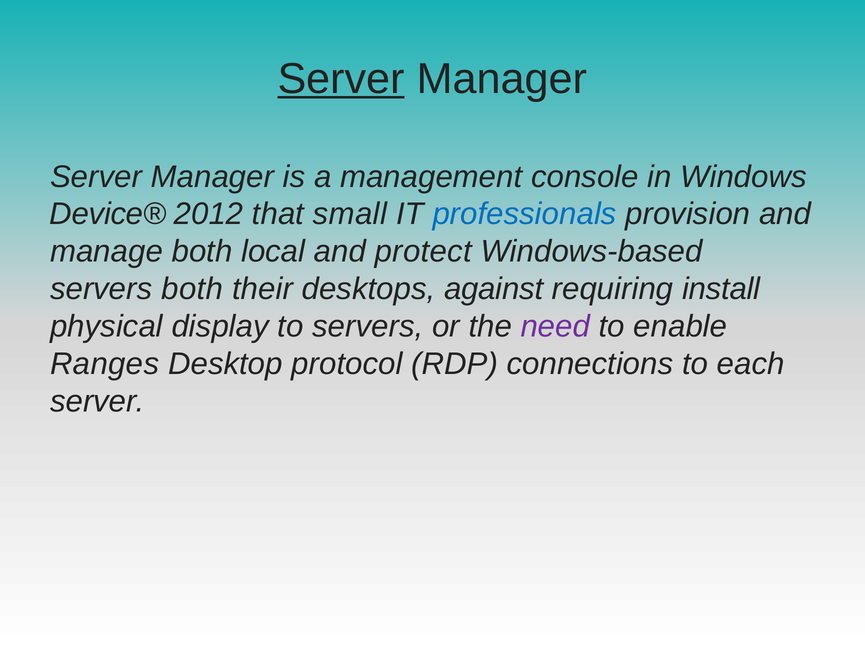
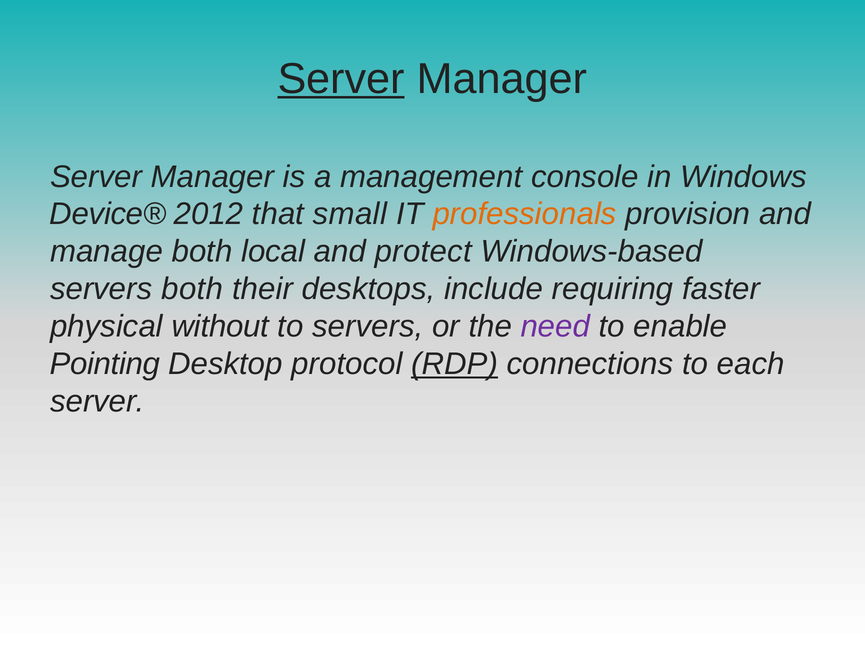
professionals colour: blue -> orange (525, 214)
against: against -> include (494, 289)
install: install -> faster (721, 289)
display: display -> without (220, 326)
Ranges: Ranges -> Pointing (105, 364)
RDP underline: none -> present (455, 364)
